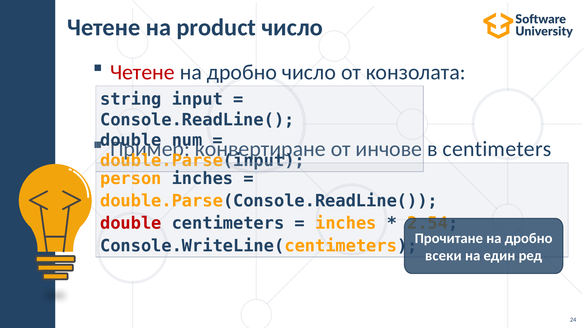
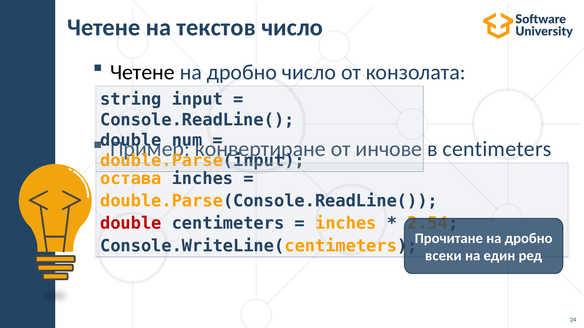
product: product -> текстов (216, 28)
Четене colour: red -> black (142, 72)
person: person -> остава (131, 179)
